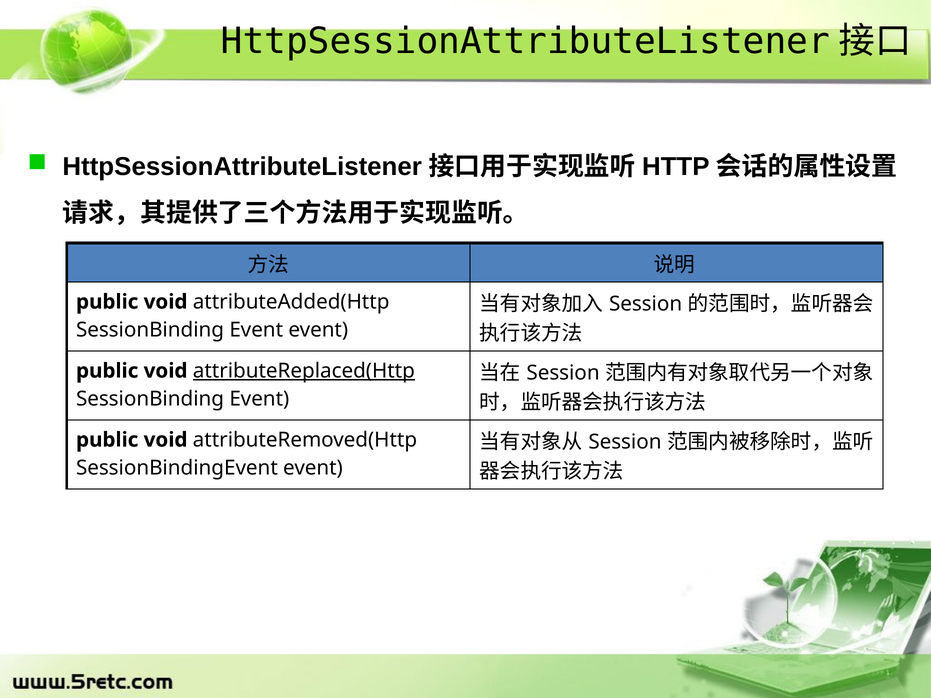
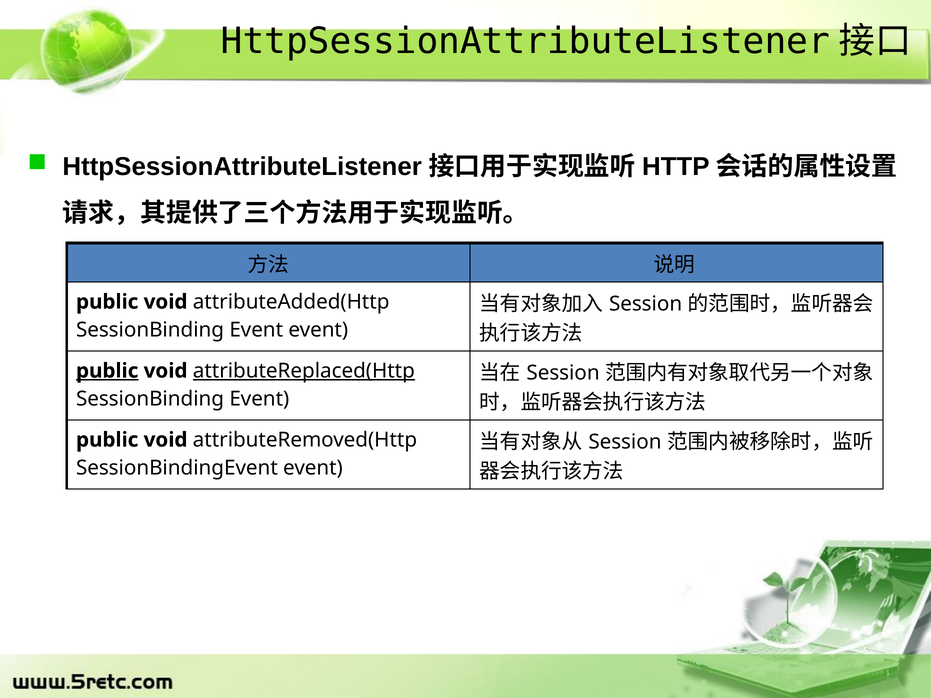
public underline: none -> present (107, 371)
